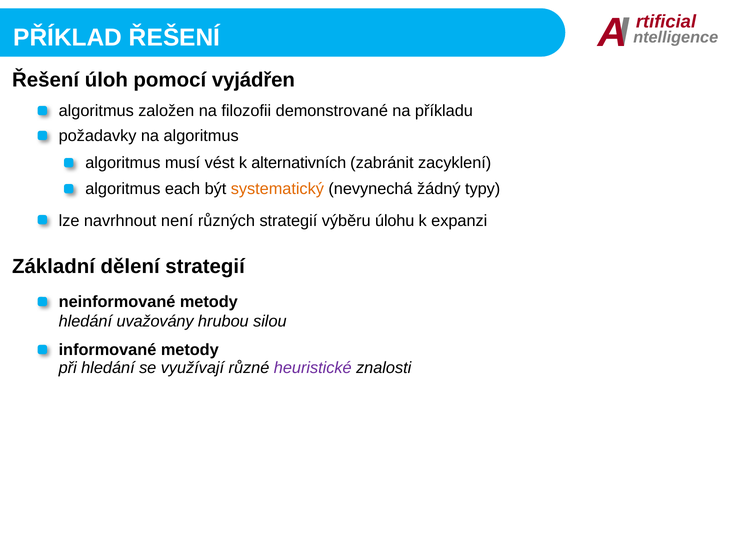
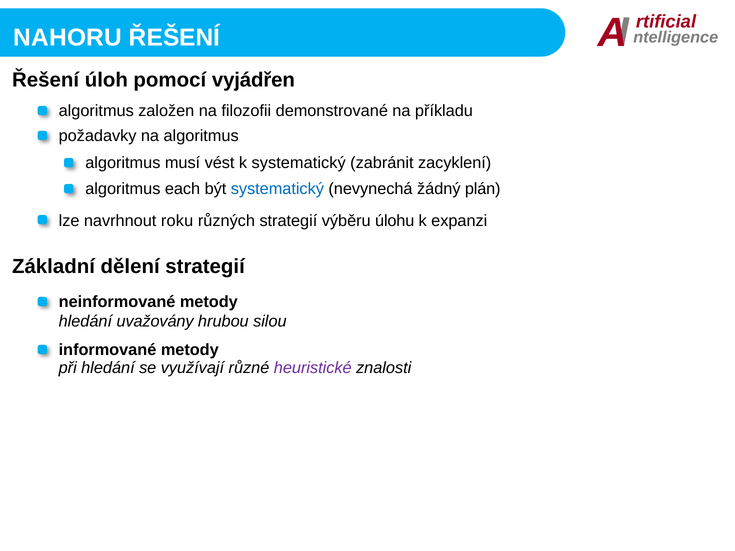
PŘÍKLAD: PŘÍKLAD -> NAHORU (68, 38)
k alternativních: alternativních -> systematický (299, 163)
systematický colour: orange -> blue (277, 189)
typy: typy -> plán (483, 189)
není: není -> roku (177, 221)
